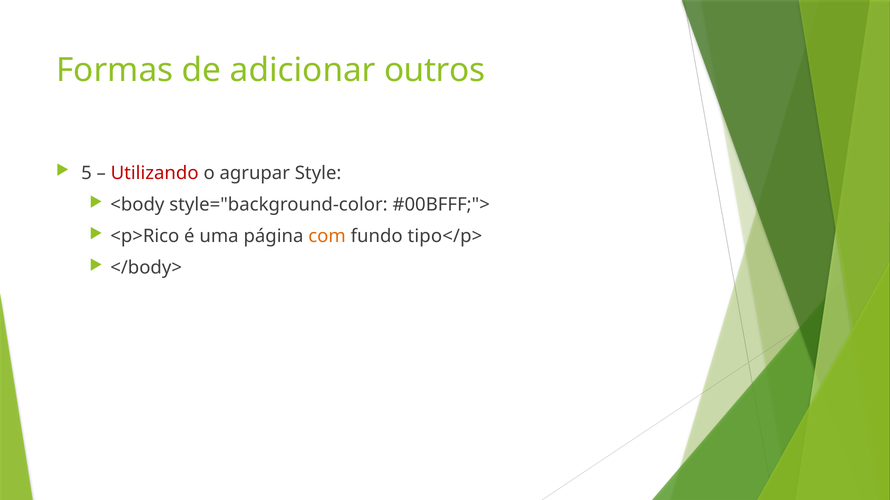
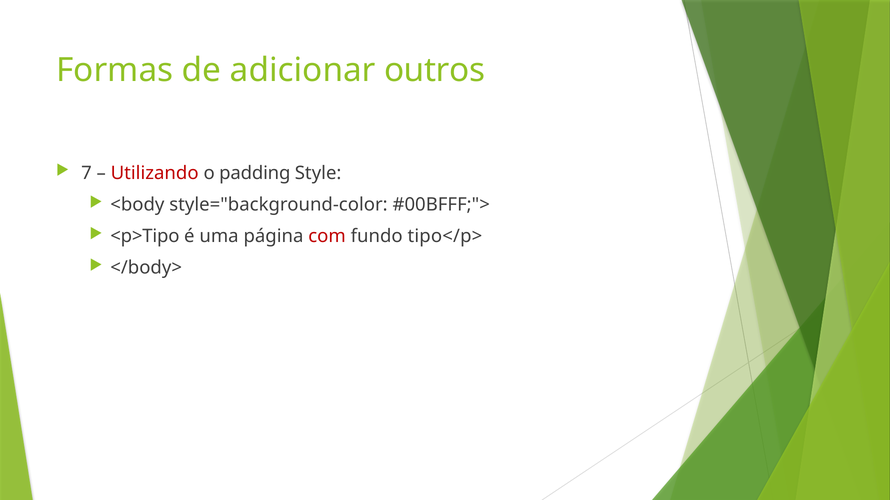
5: 5 -> 7 (86, 174)
agrupar: agrupar -> padding (255, 174)
<p>Rico: <p>Rico -> <p>Tipo (145, 237)
com colour: orange -> red (327, 237)
